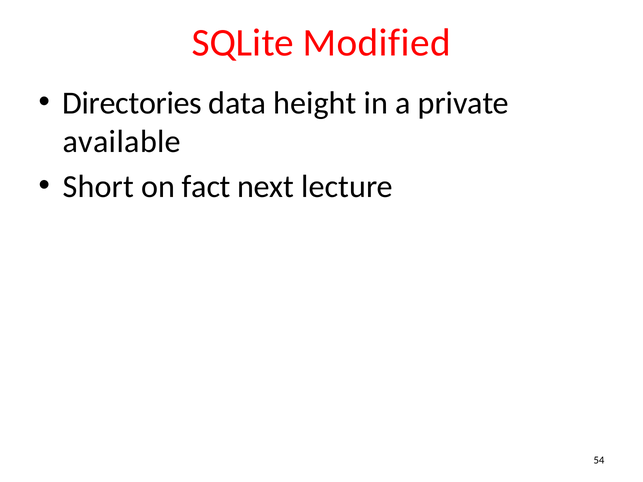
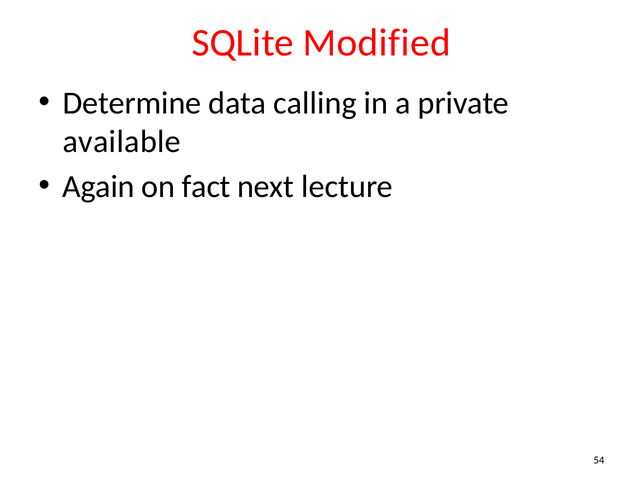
Directories: Directories -> Determine (132, 103)
height: height -> calling (315, 103)
Short: Short -> Again (98, 187)
